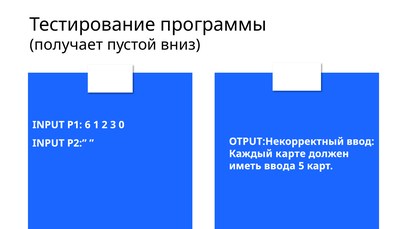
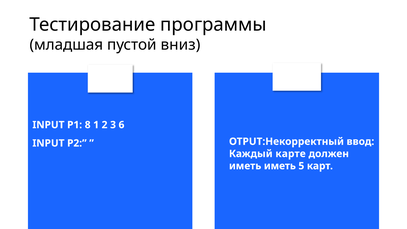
получает: получает -> младшая (66, 45)
6: 6 -> 8 (88, 125)
0: 0 -> 6 (122, 125)
иметь ввода: ввода -> иметь (280, 166)
